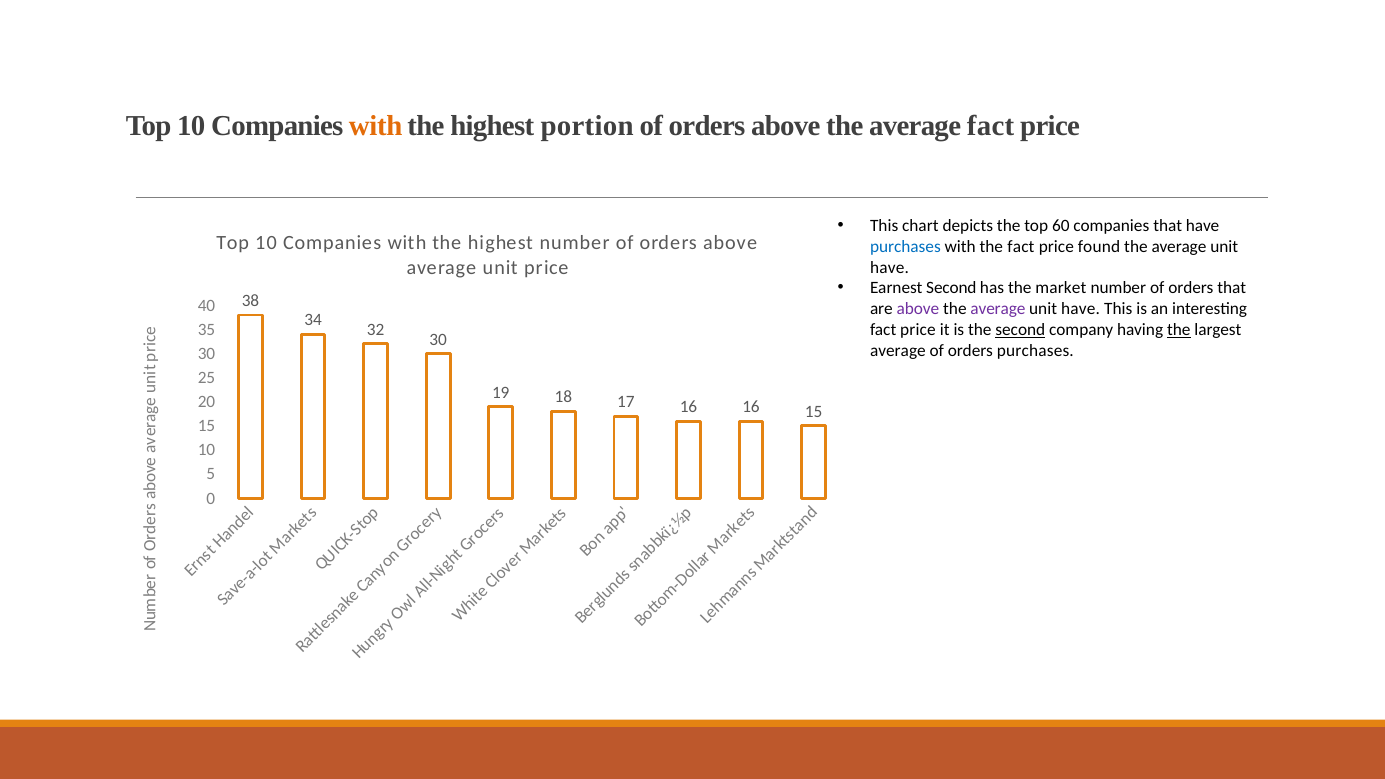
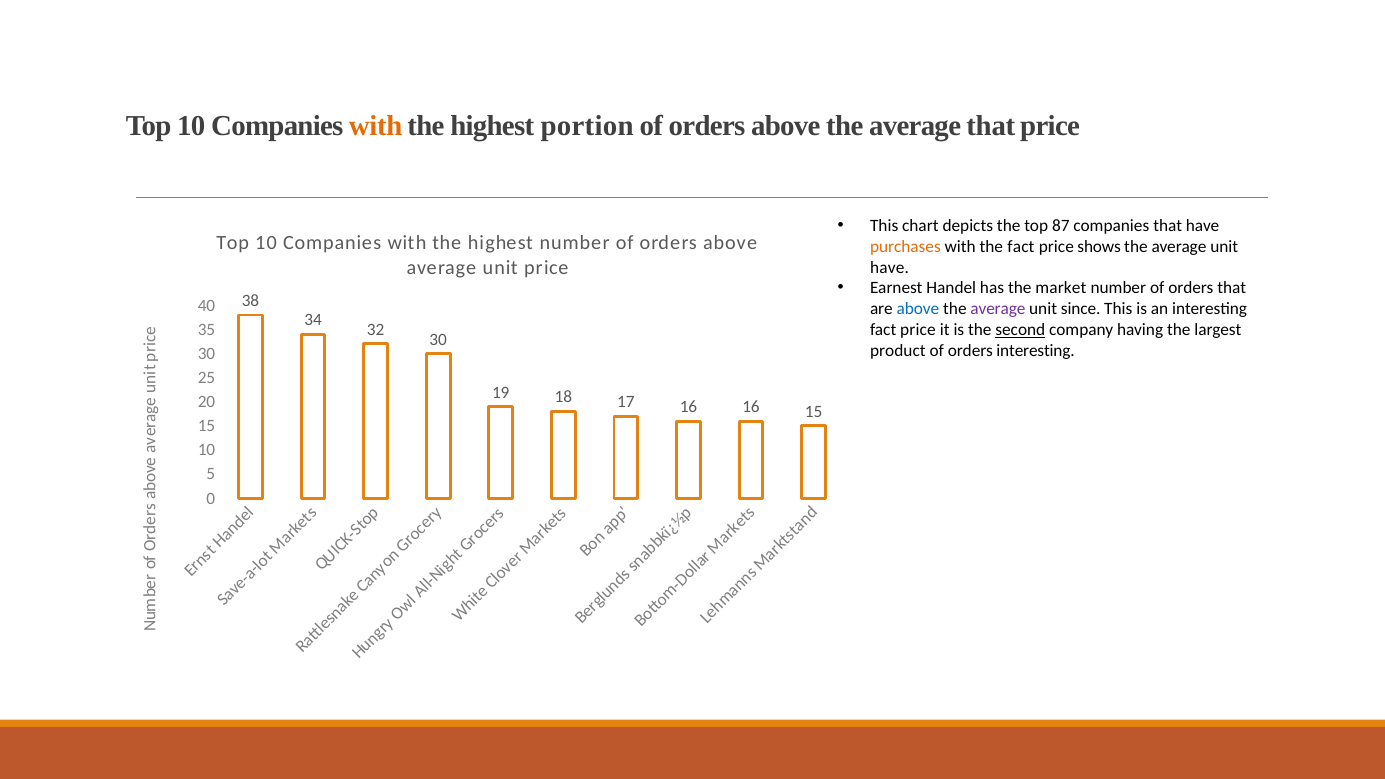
average fact: fact -> that (991, 126)
60: 60 -> 87 (1061, 226)
purchases colour: blue -> orange (905, 247)
found: found -> shows (1099, 247)
Earnest Second: Second -> Handel (951, 288)
above colour: purple -> blue (918, 309)
have: have -> since (1081, 309)
the underline: present -> none (1179, 330)
average: average -> product (898, 350)
orders purchases: purchases -> interesting (1036, 350)
